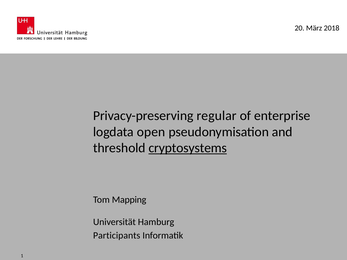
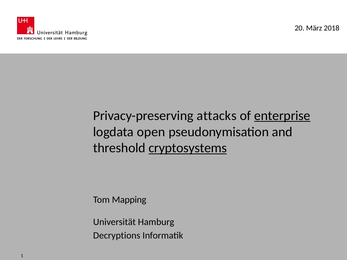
regular: regular -> attacks (217, 116)
enterprise underline: none -> present (282, 116)
Participants: Participants -> Decryptions (117, 236)
